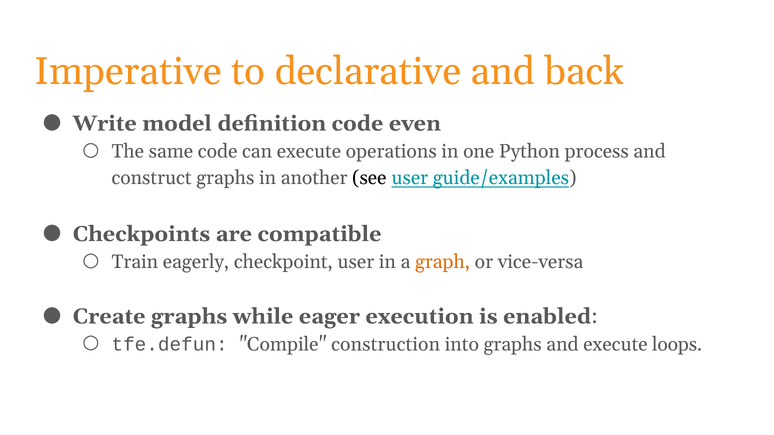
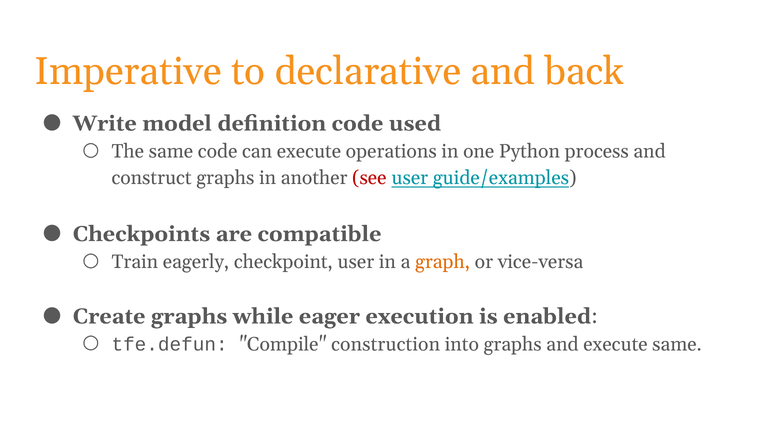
even: even -> used (415, 124)
see colour: black -> red (369, 178)
execute loops: loops -> same (677, 344)
